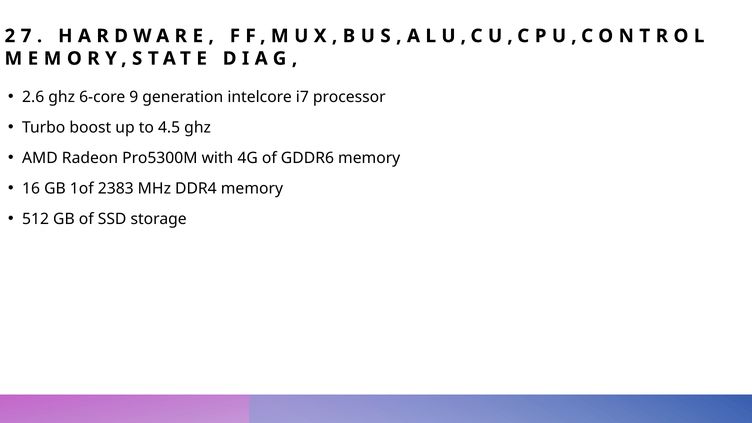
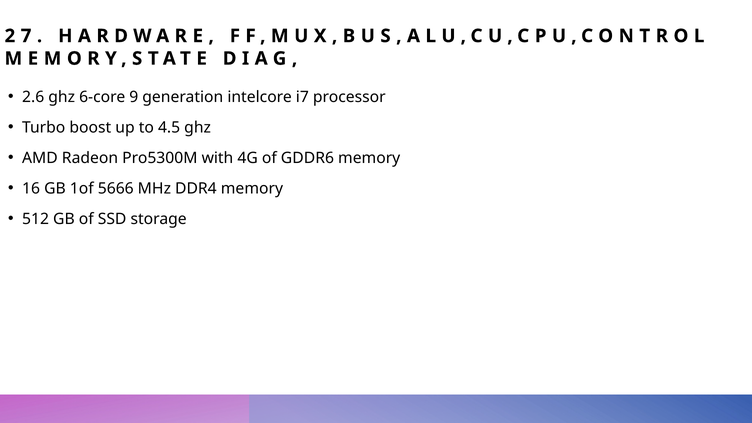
2383: 2383 -> 5666 (116, 188)
